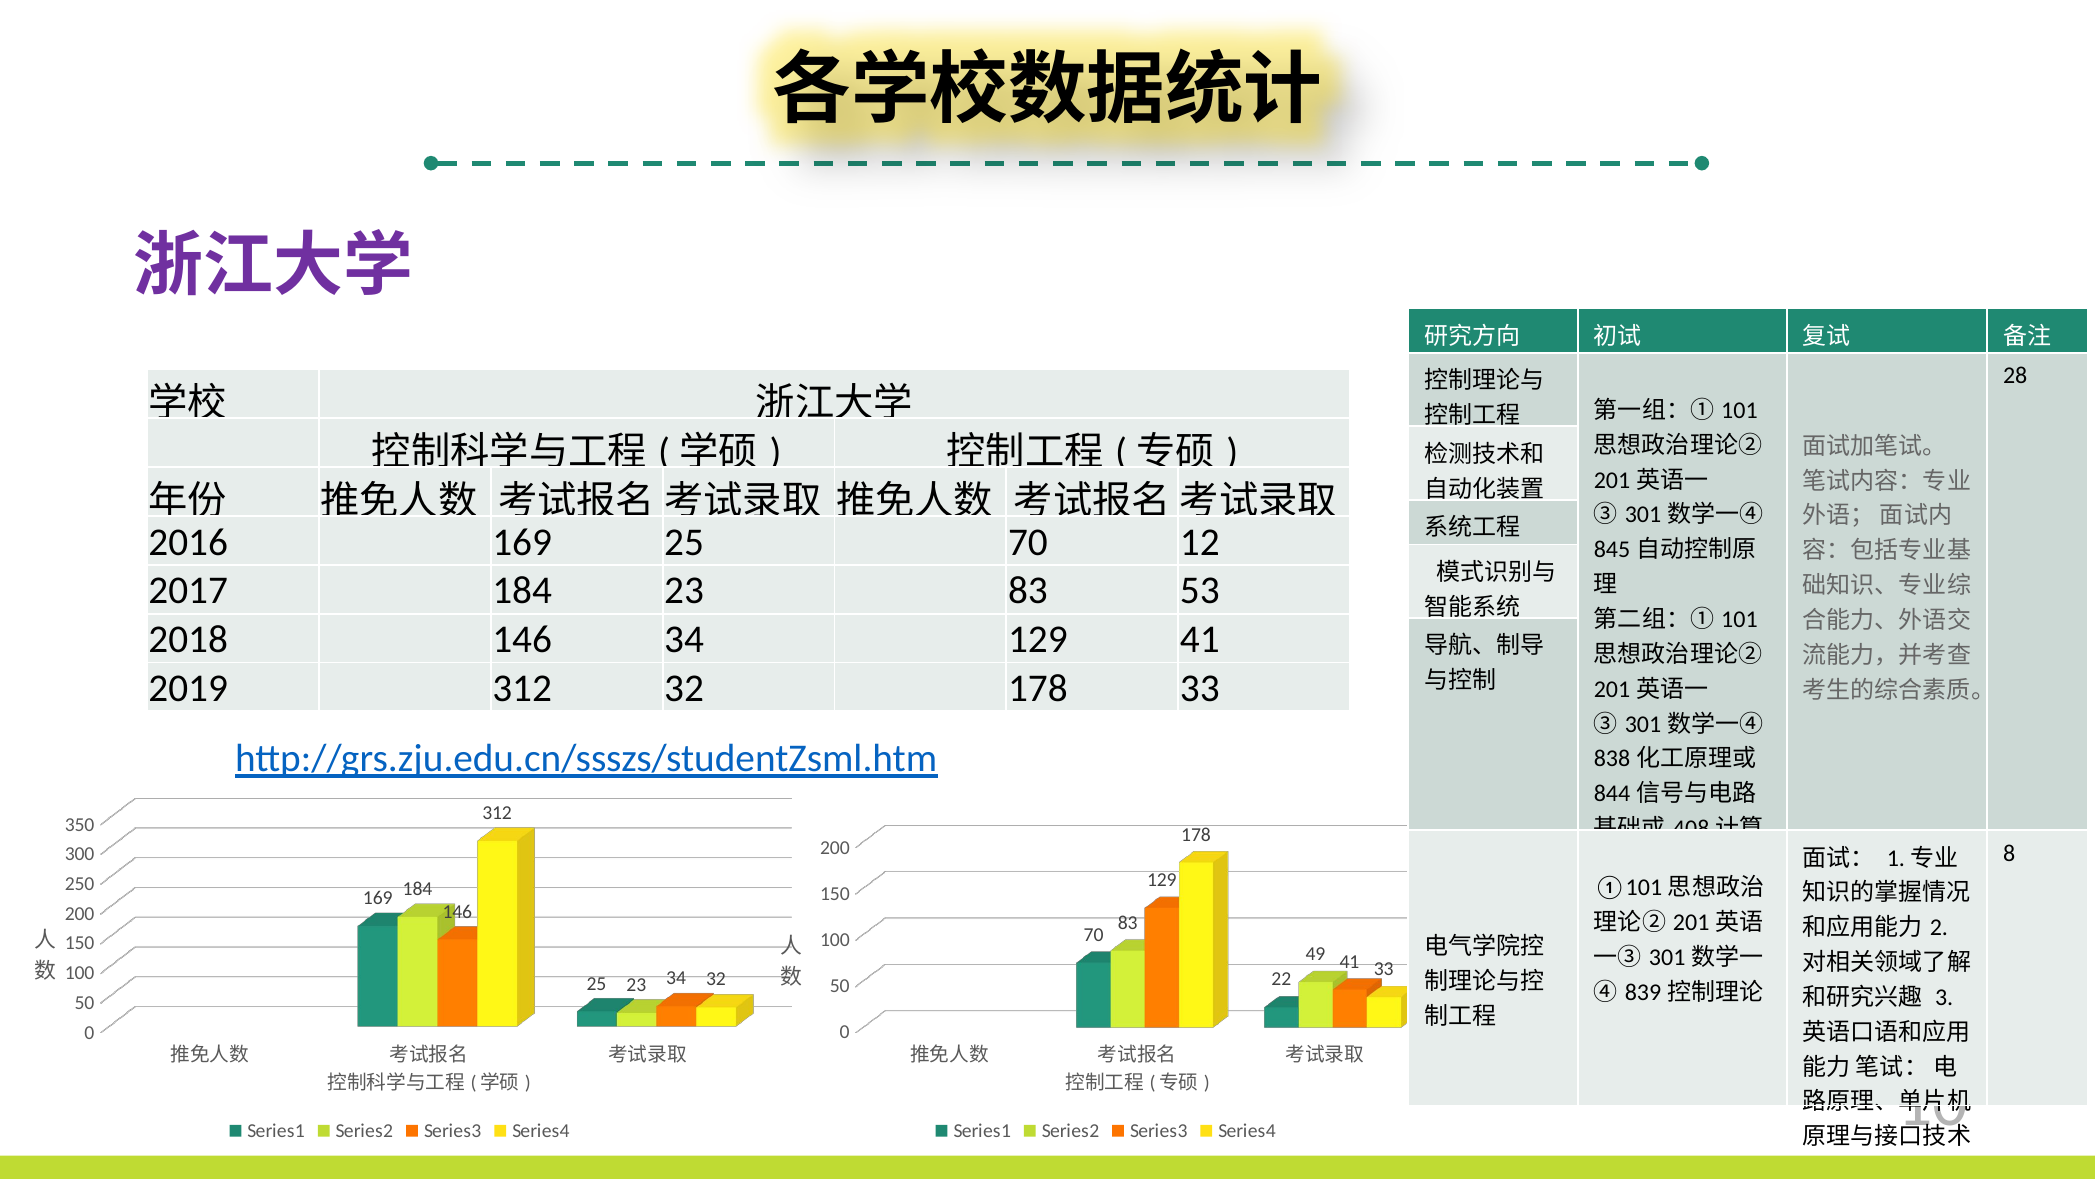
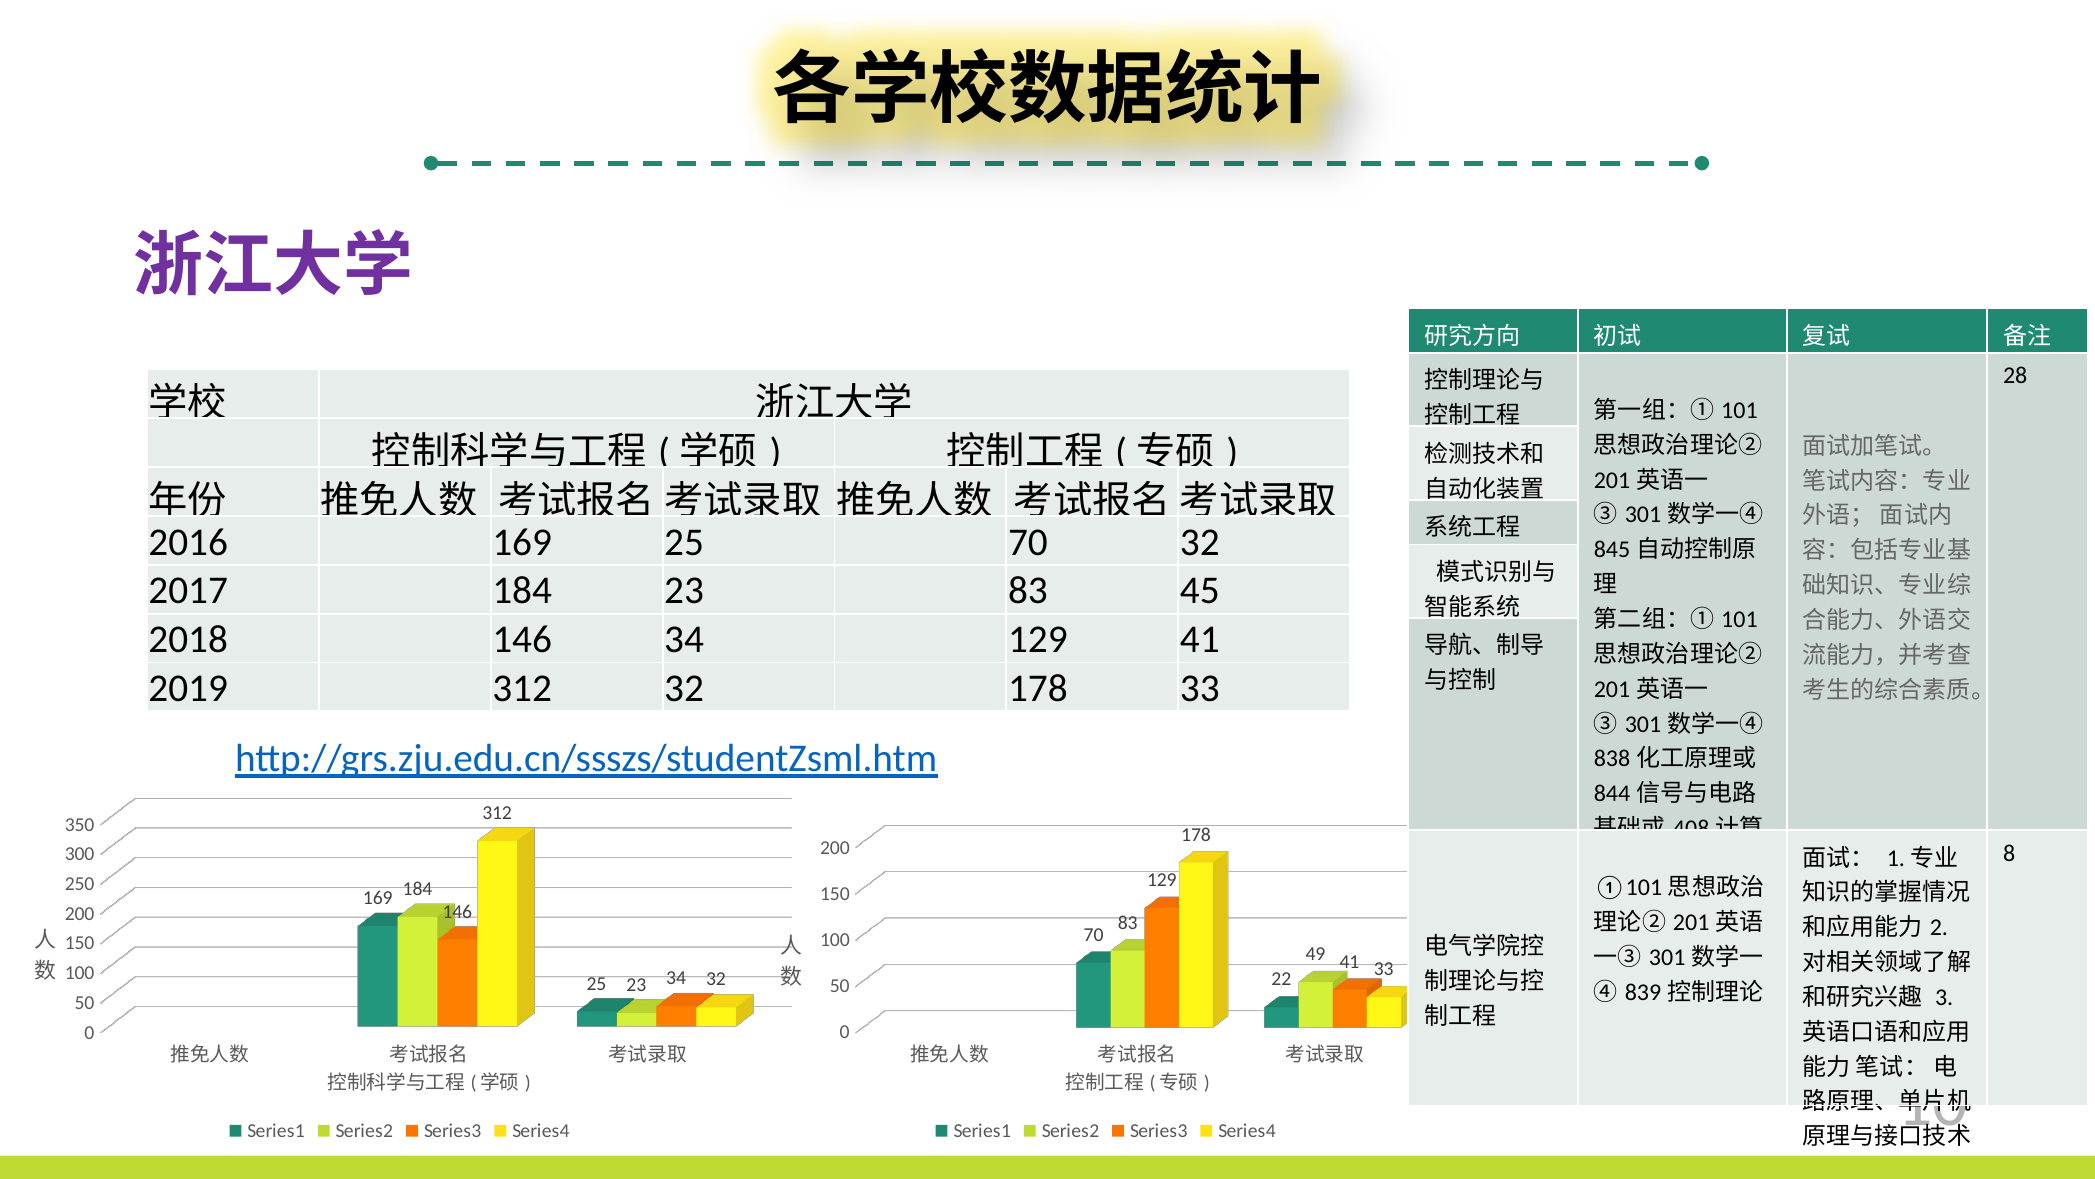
70 12: 12 -> 32 (1200, 542)
53: 53 -> 45 (1200, 591)
